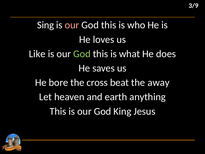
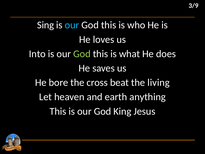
our colour: pink -> light blue (72, 25)
Like: Like -> Into (37, 54)
away: away -> living (159, 82)
